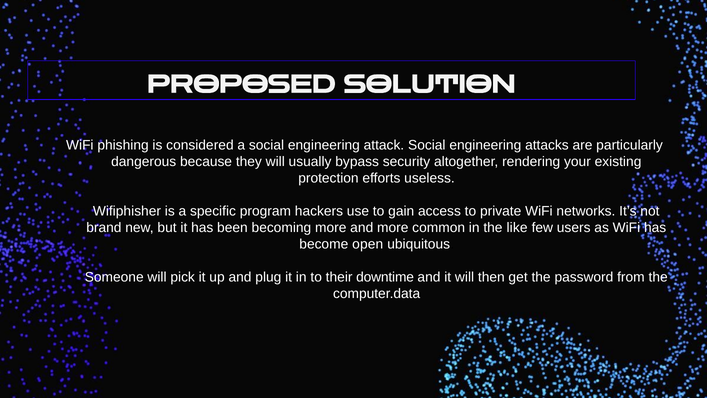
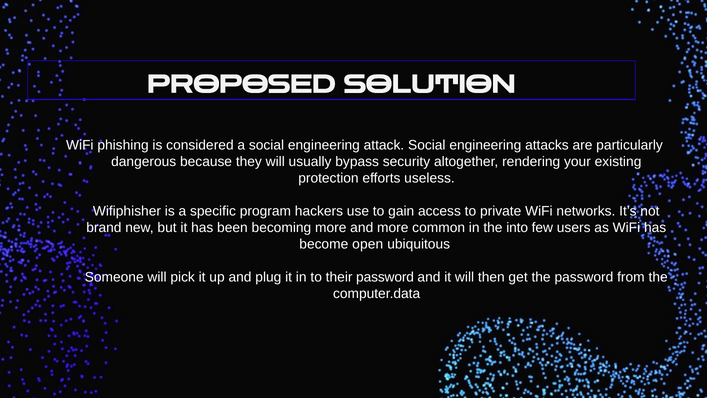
like: like -> into (517, 228)
their downtime: downtime -> password (385, 277)
